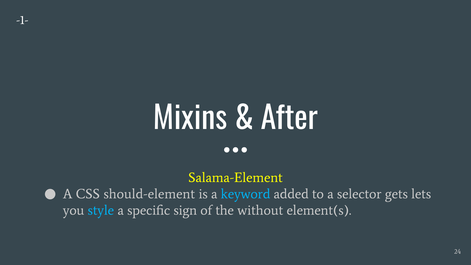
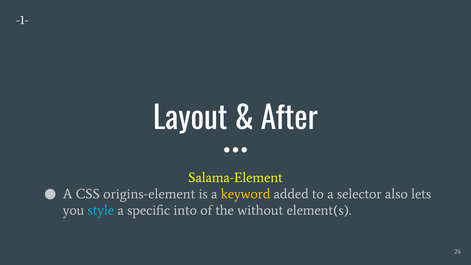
Mixins: Mixins -> Layout (190, 119)
should-element: should-element -> origins-element (149, 194)
keyword colour: light blue -> yellow (246, 194)
gets: gets -> also (396, 194)
sign: sign -> into (185, 210)
